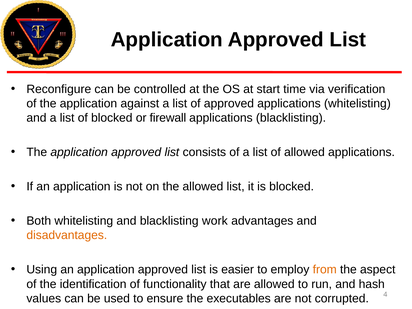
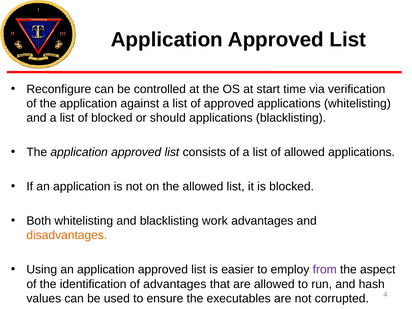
firewall: firewall -> should (168, 118)
from colour: orange -> purple (325, 270)
of functionality: functionality -> advantages (175, 284)
